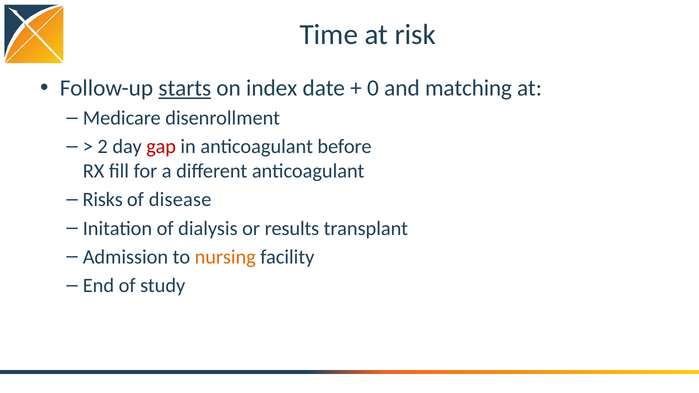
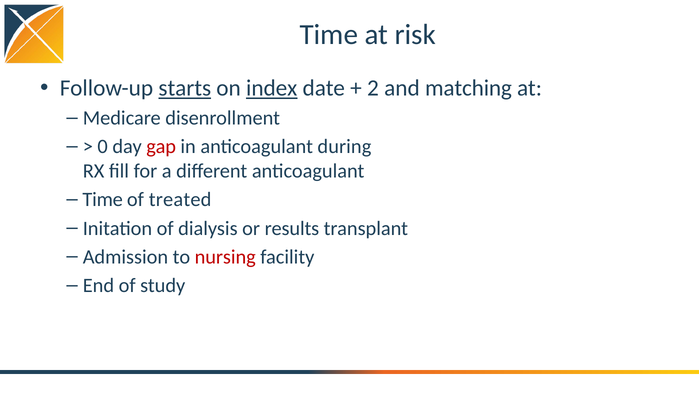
index underline: none -> present (272, 88)
0: 0 -> 2 (373, 88)
2: 2 -> 0 (103, 147)
before: before -> during (344, 147)
Risks: Risks -> Time (103, 200)
disease: disease -> treated (180, 200)
nursing colour: orange -> red (225, 257)
